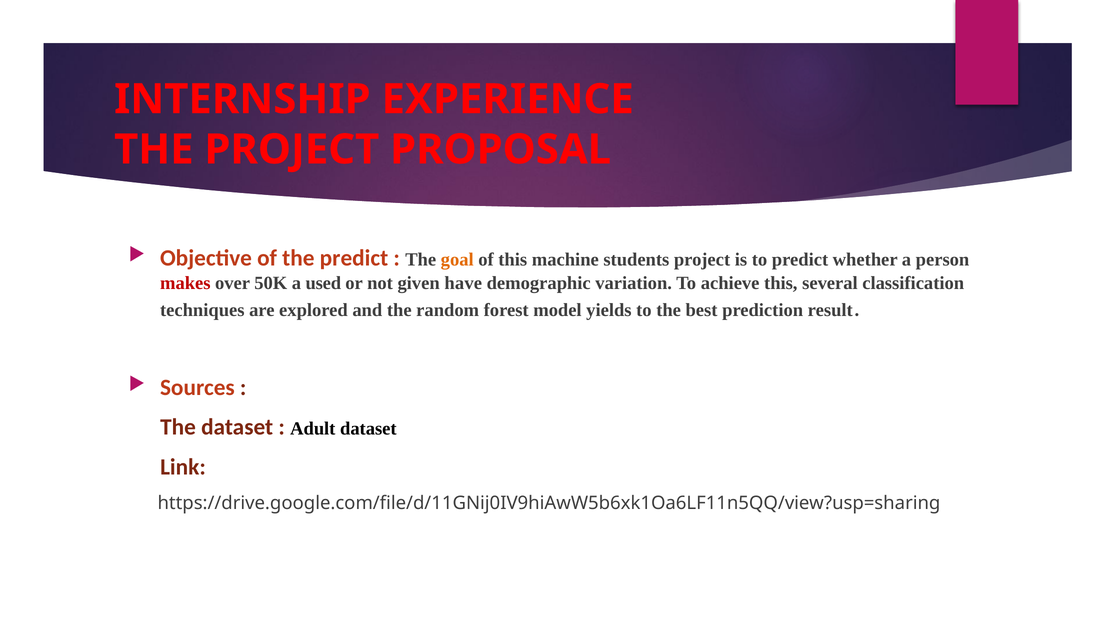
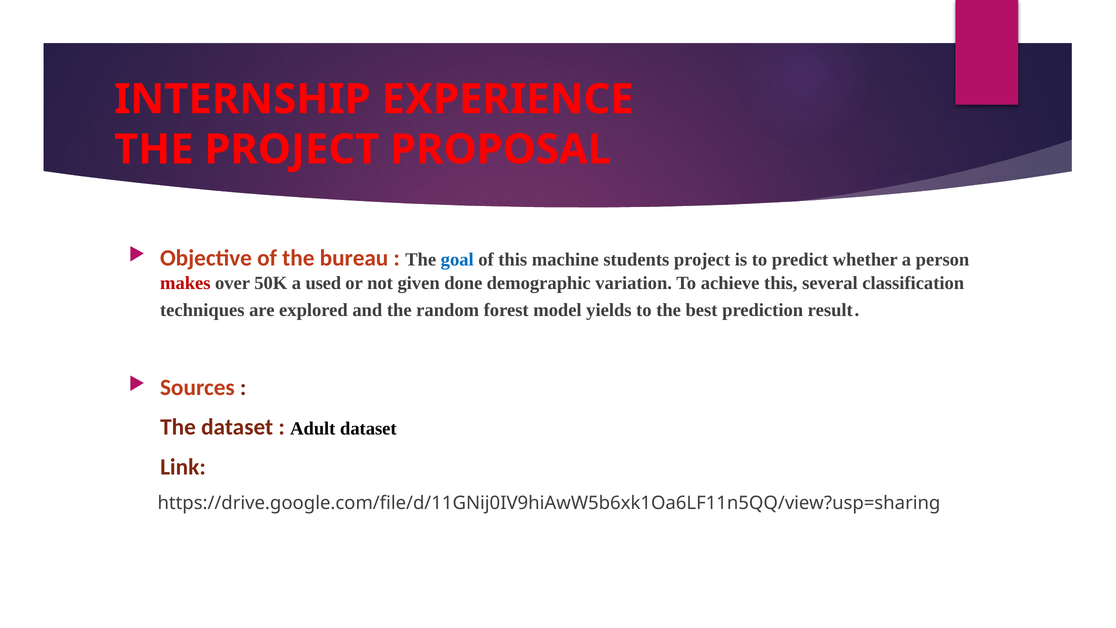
the predict: predict -> bureau (354, 258)
goal colour: orange -> blue (457, 260)
have: have -> done (463, 283)
